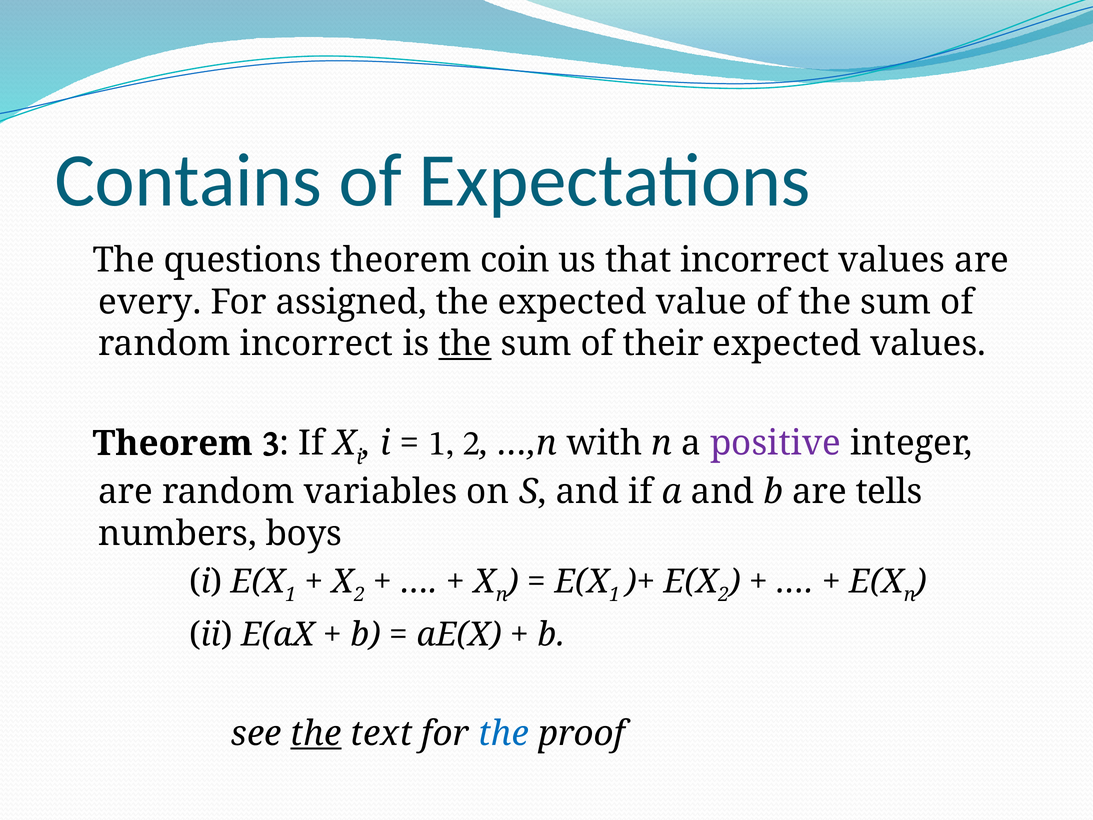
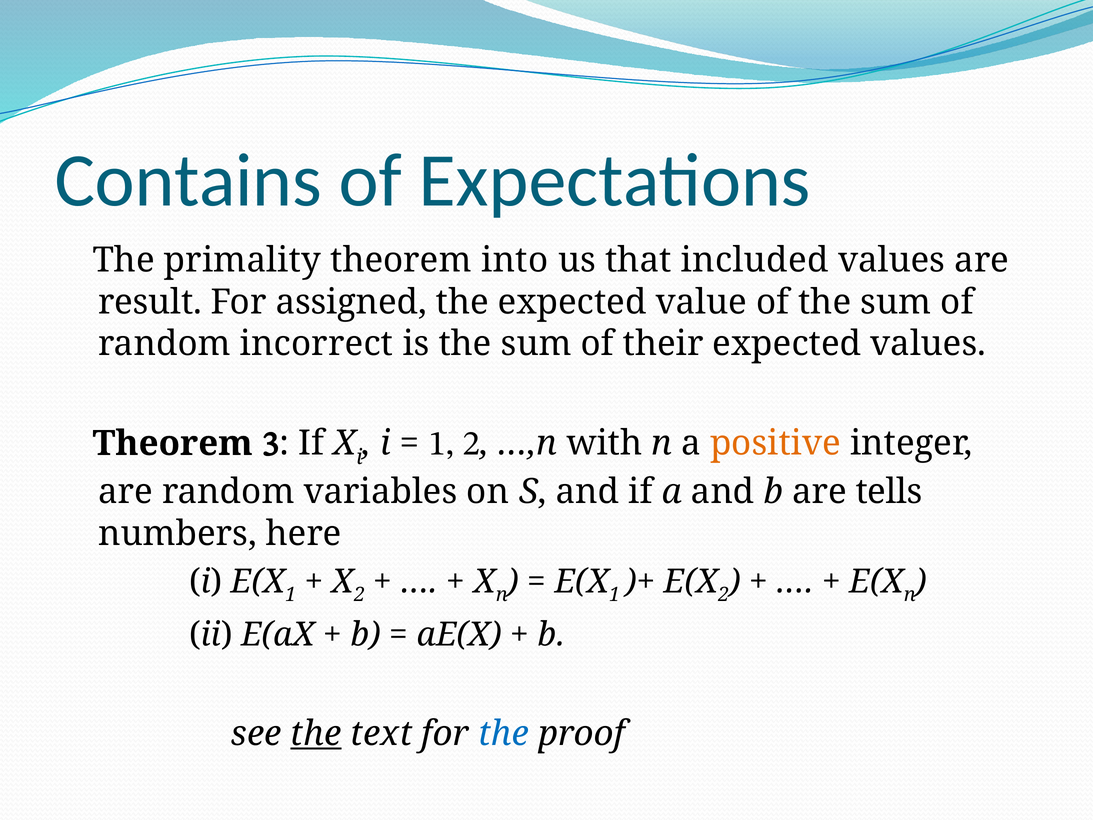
questions: questions -> primality (242, 260)
coin: coin -> into (515, 260)
that incorrect: incorrect -> included (755, 260)
every: every -> result (150, 302)
the underline: present -> none (465, 344)
positive colour: purple -> orange (775, 443)
boys: boys -> here (304, 533)
